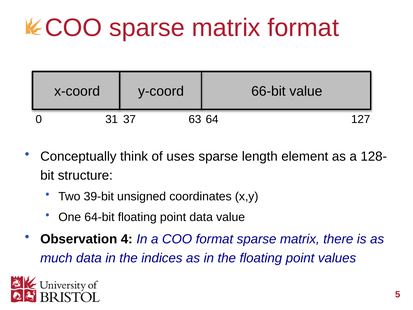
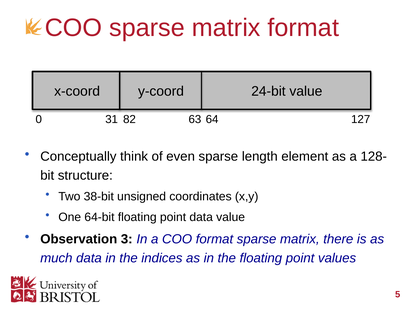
66-bit: 66-bit -> 24-bit (268, 91)
37: 37 -> 82 (129, 119)
uses: uses -> even (181, 156)
39-bit: 39-bit -> 38-bit (99, 197)
4: 4 -> 3 (127, 239)
